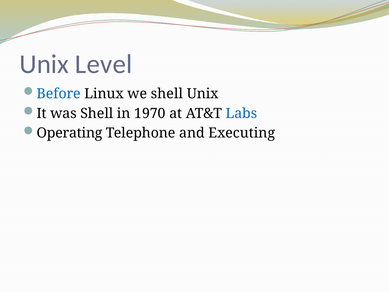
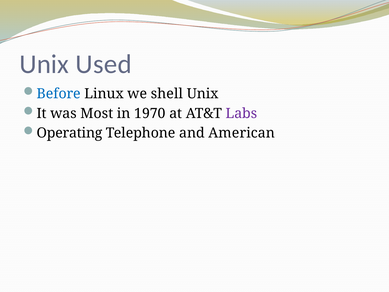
Level: Level -> Used (104, 64)
was Shell: Shell -> Most (97, 113)
Labs colour: blue -> purple (241, 113)
Executing: Executing -> American (242, 133)
